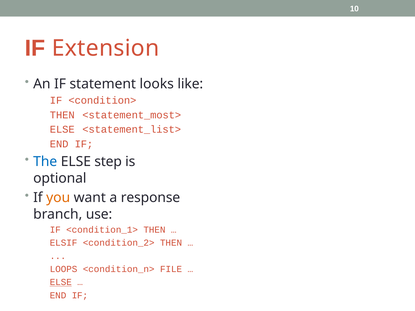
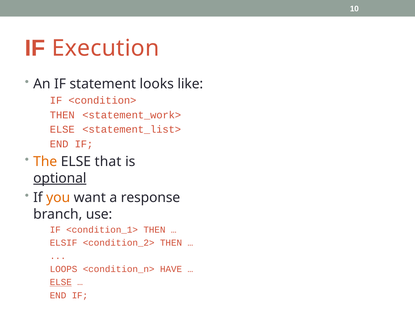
Extension: Extension -> Execution (106, 48)
<statement_most>: <statement_most> -> <statement_work> (132, 115)
The colour: blue -> orange (45, 162)
step: step -> that (108, 162)
optional underline: none -> present (60, 178)
FILE: FILE -> HAVE (171, 269)
